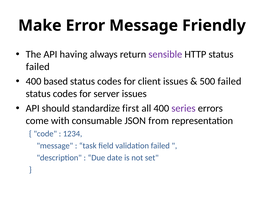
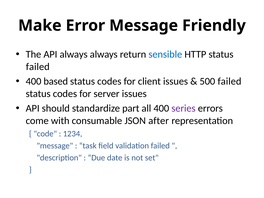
API having: having -> always (74, 54)
sensible colour: purple -> blue (165, 54)
first: first -> part (131, 108)
from: from -> after (159, 121)
